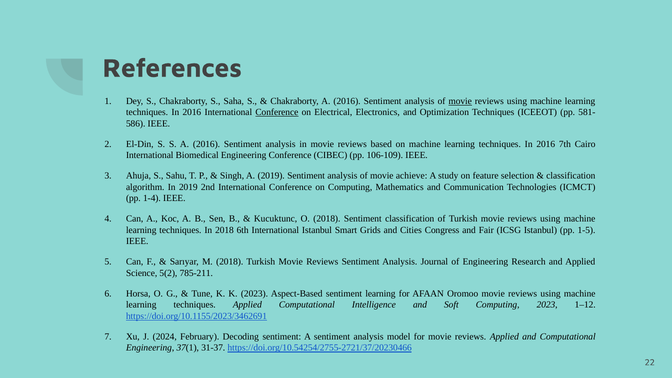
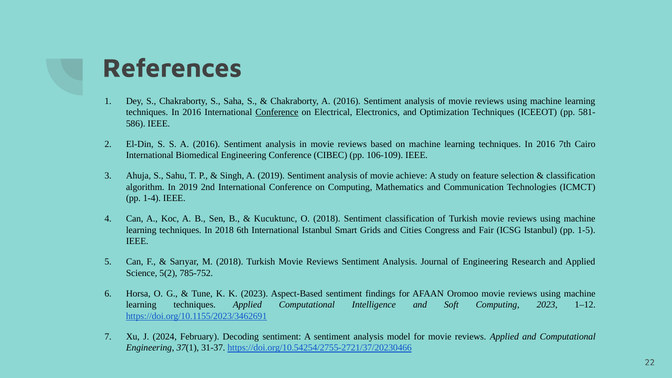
movie underline: present -> none (460, 101)
785-211: 785-211 -> 785-752 (196, 273)
sentiment learning: learning -> findings (380, 294)
